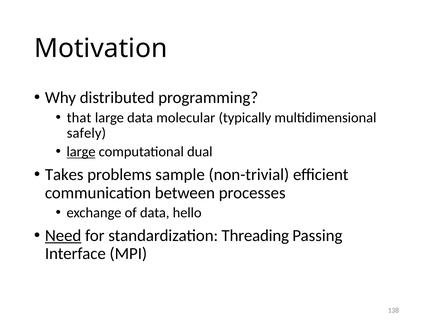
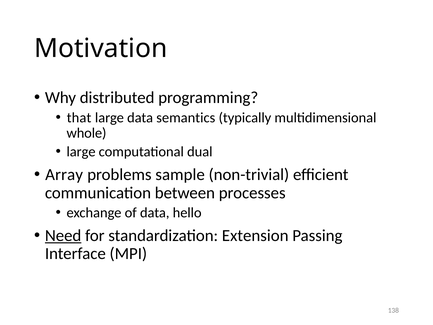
molecular: molecular -> semantics (186, 117)
safely: safely -> whole (86, 133)
large underline: present -> none (81, 152)
Takes: Takes -> Array (64, 174)
Threading: Threading -> Extension (255, 235)
